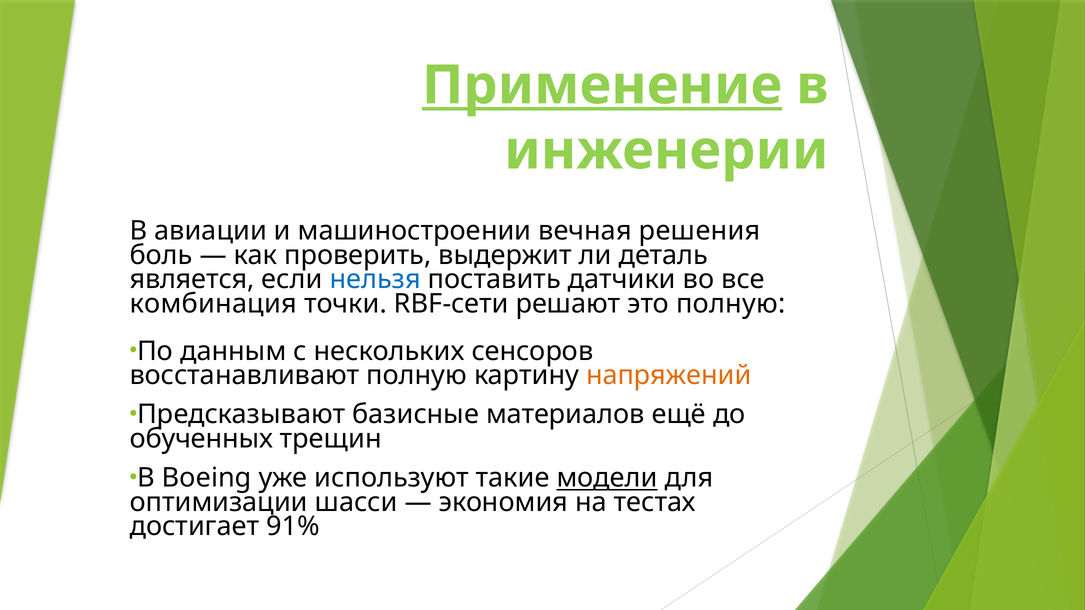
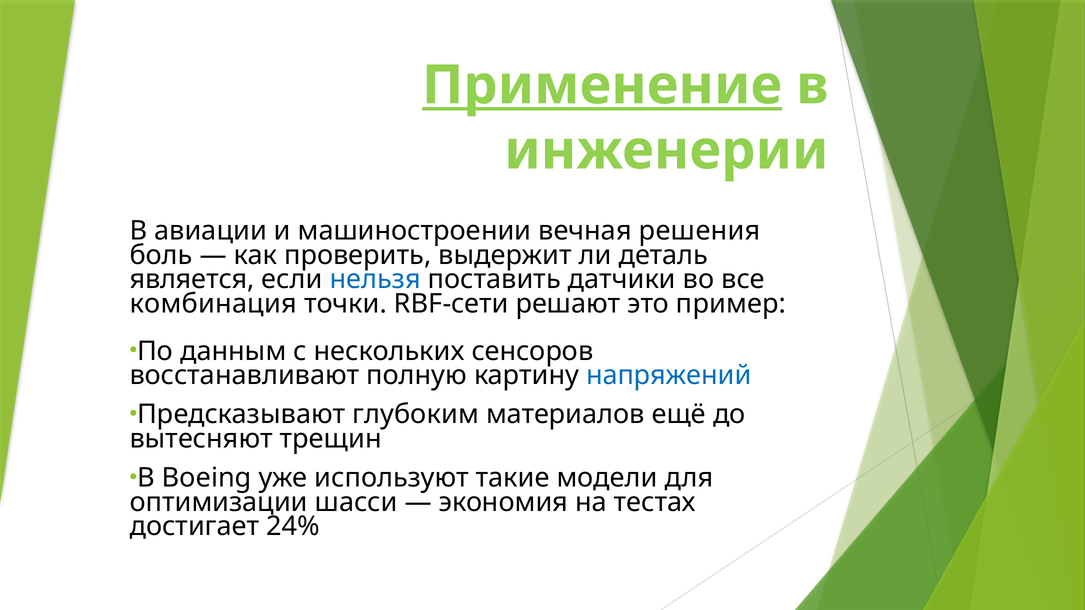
это полную: полную -> пример (731, 304)
напряжений colour: orange -> blue (669, 375)
базисные: базисные -> глубоким (416, 415)
обученных: обученных -> вытесняют (201, 439)
модели underline: present -> none (607, 478)
91%: 91% -> 24% (293, 527)
